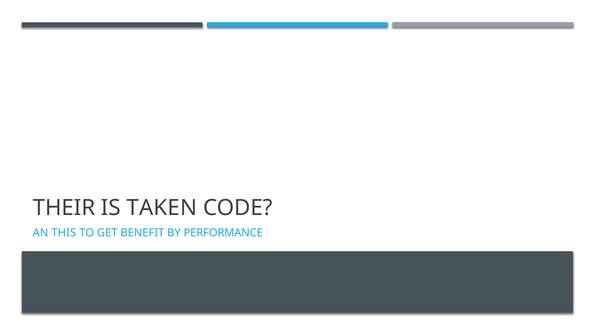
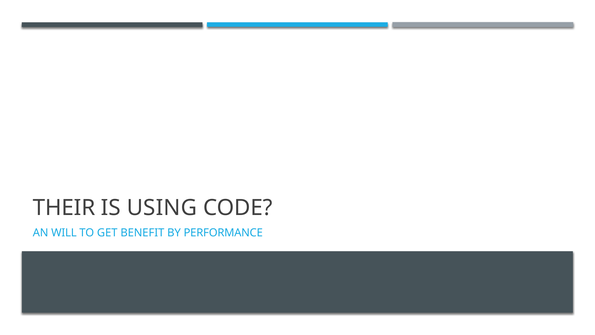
TAKEN: TAKEN -> USING (162, 208)
THIS: THIS -> WILL (64, 233)
